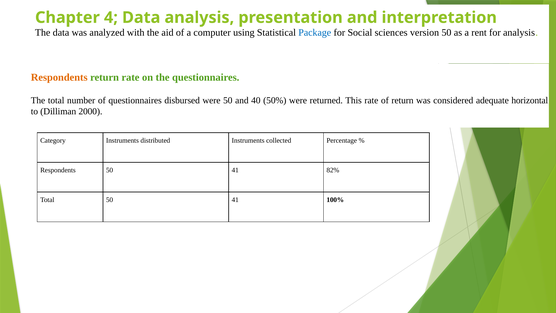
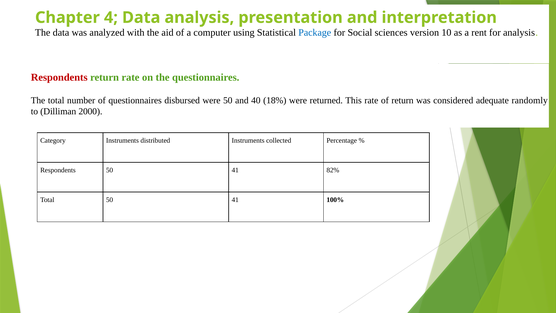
version 50: 50 -> 10 (446, 33)
Respondents colour: orange -> red (59, 77)
50%: 50% -> 18% (275, 100)
horizontal: horizontal -> randomly (530, 100)
